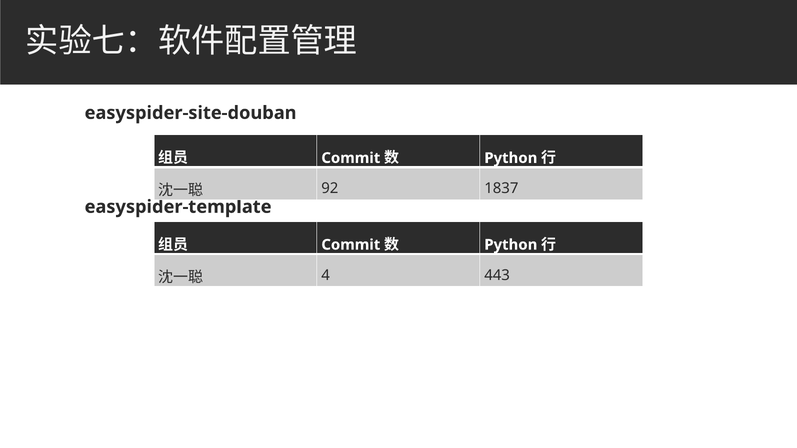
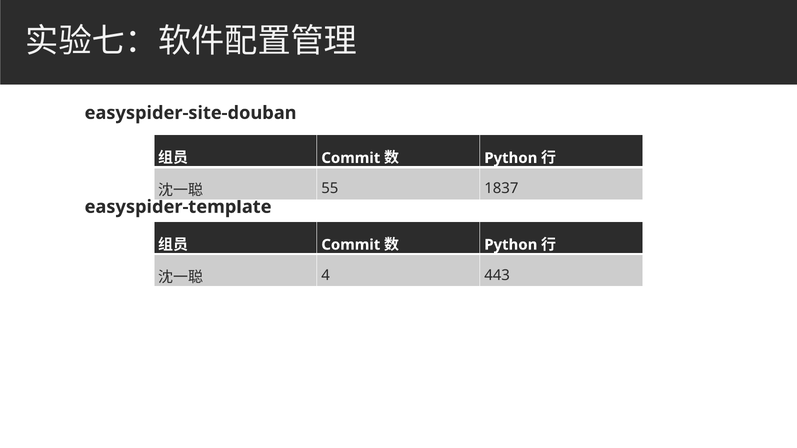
92: 92 -> 55 (330, 189)
